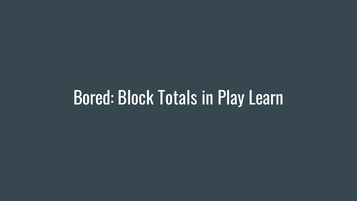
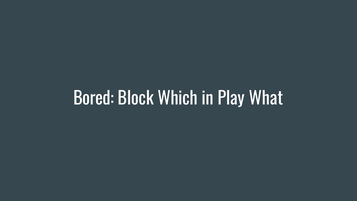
Totals: Totals -> Which (178, 99)
Learn: Learn -> What (266, 99)
